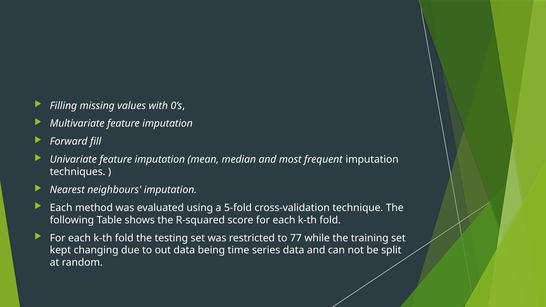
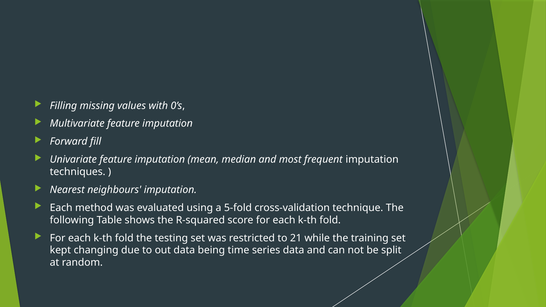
77: 77 -> 21 (296, 238)
